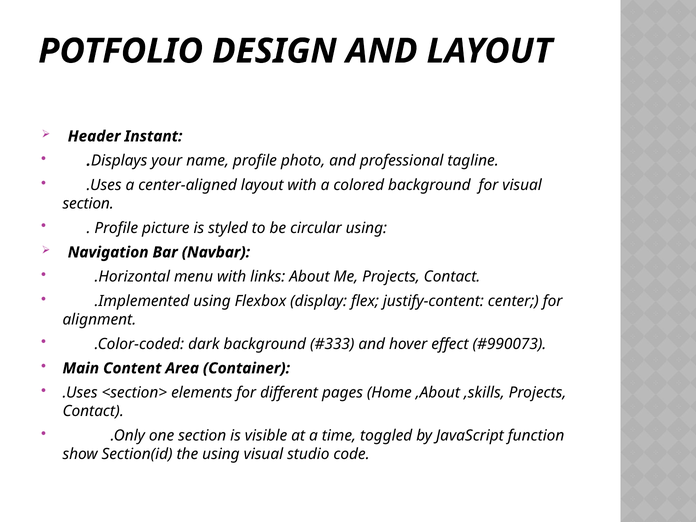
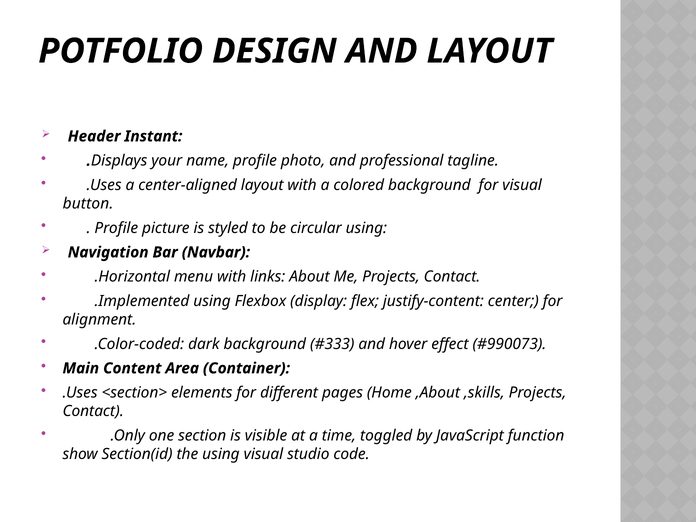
section: section -> button (88, 204)
